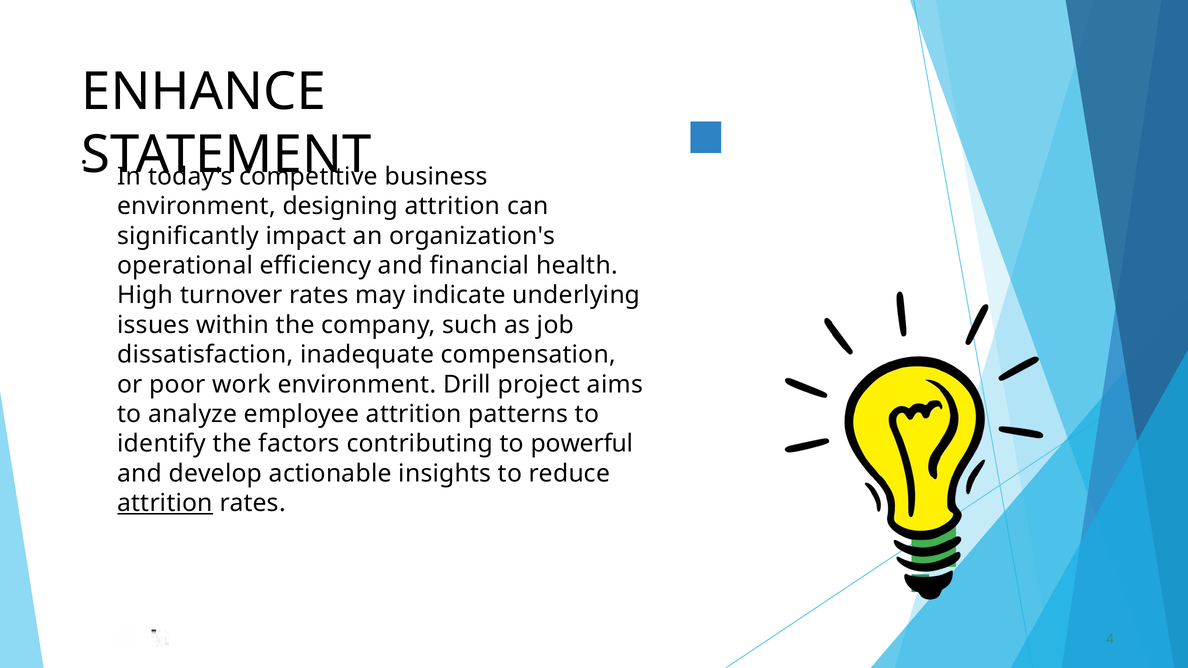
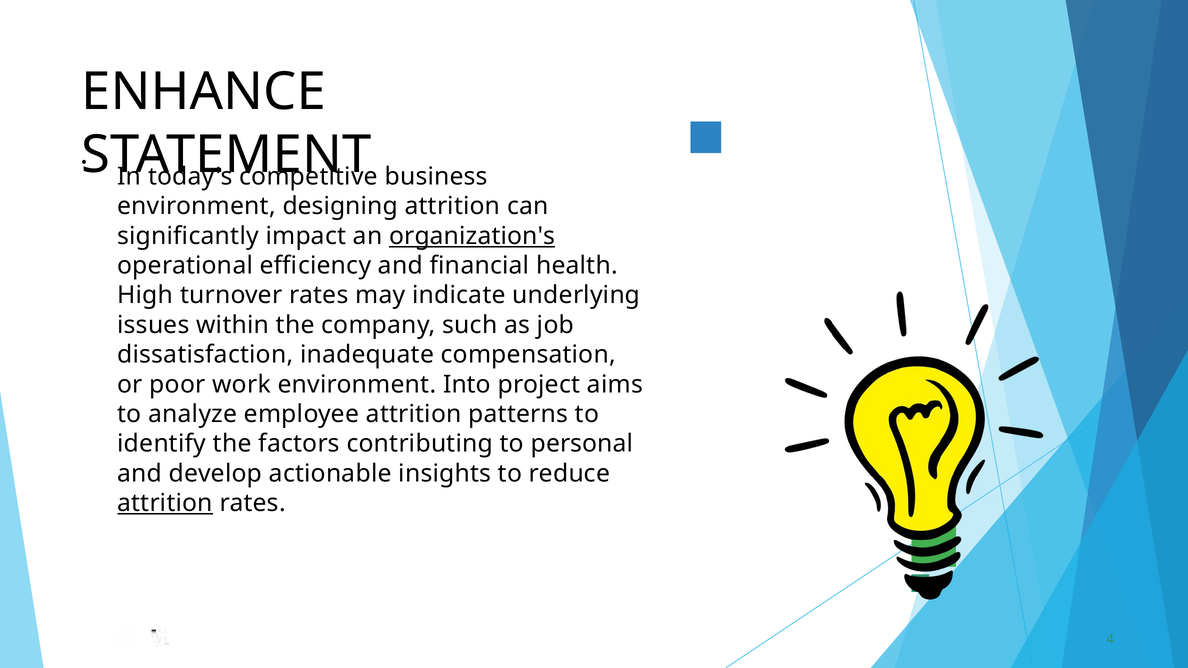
organization's underline: none -> present (472, 236)
Drill: Drill -> Into (467, 385)
powerful: powerful -> personal (582, 444)
